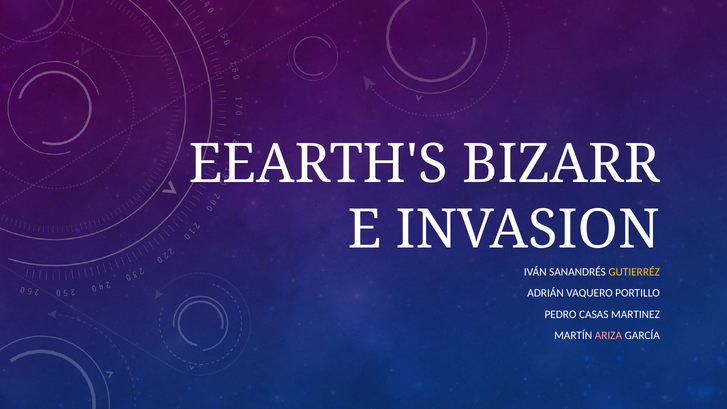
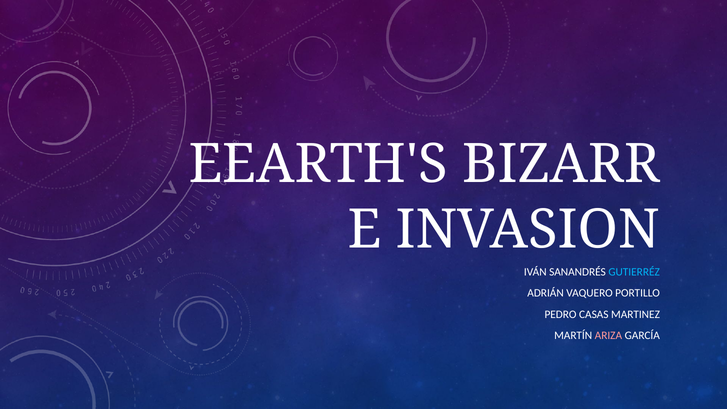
GUTIERRÉZ colour: yellow -> light blue (634, 272)
